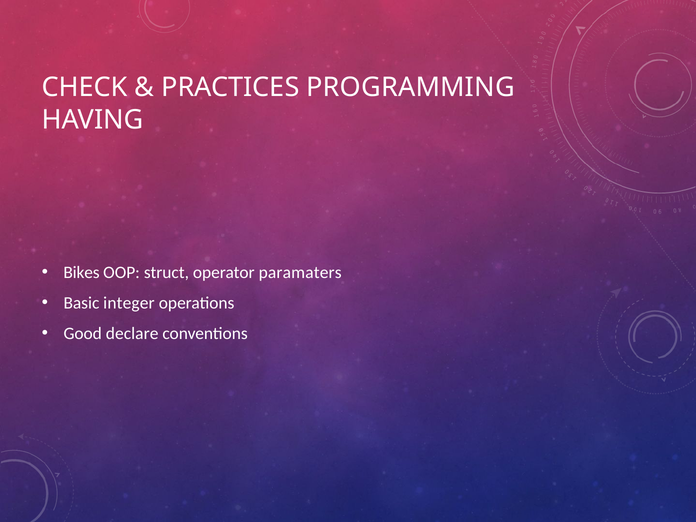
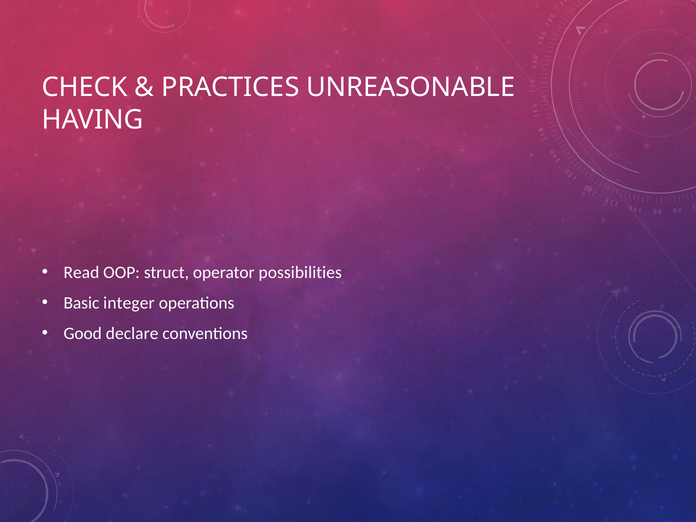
PROGRAMMING: PROGRAMMING -> UNREASONABLE (411, 87)
Bikes: Bikes -> Read (81, 273)
paramaters: paramaters -> possibilities (300, 273)
